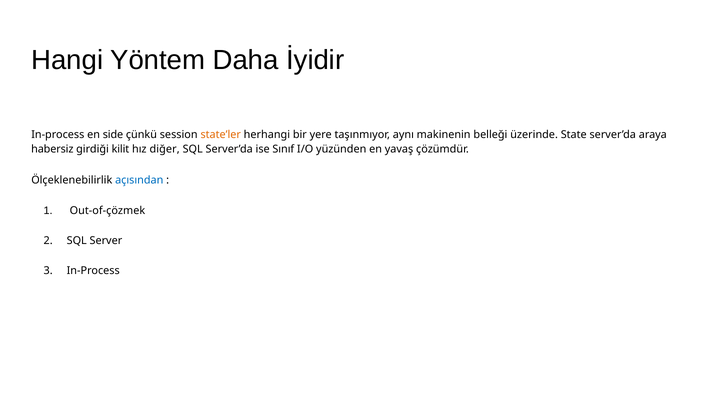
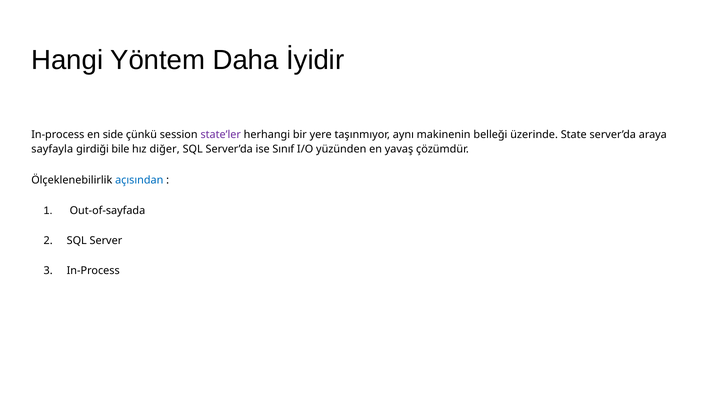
state’ler colour: orange -> purple (221, 134)
habersiz: habersiz -> sayfayla (52, 149)
kilit: kilit -> bile (120, 149)
Out-of-çözmek: Out-of-çözmek -> Out-of-sayfada (107, 211)
